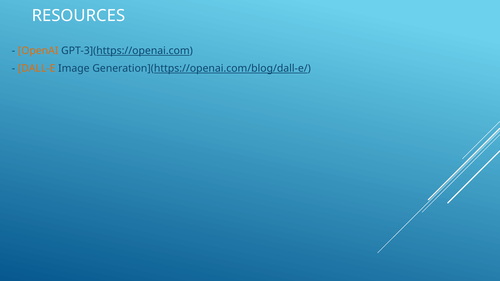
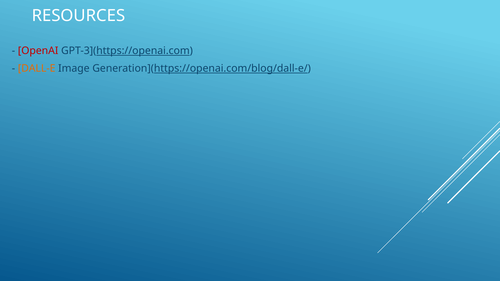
OpenAI colour: orange -> red (38, 51)
